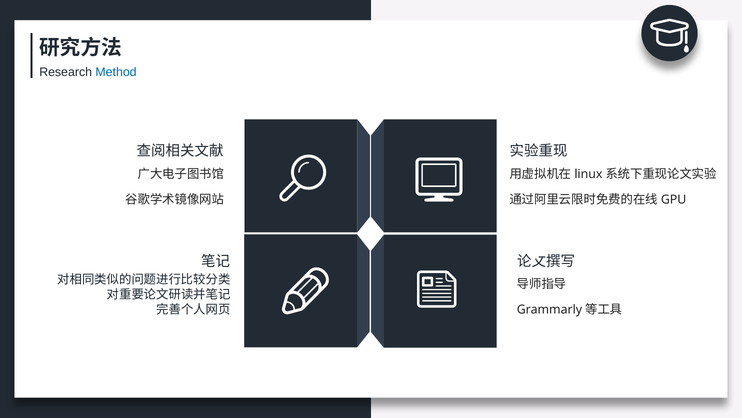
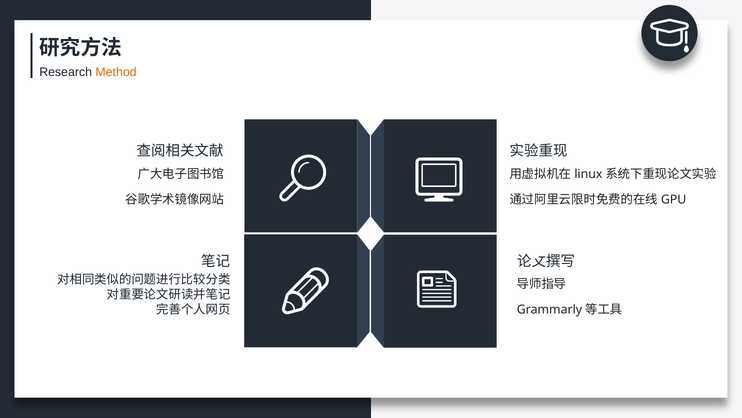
Method colour: blue -> orange (116, 72)
